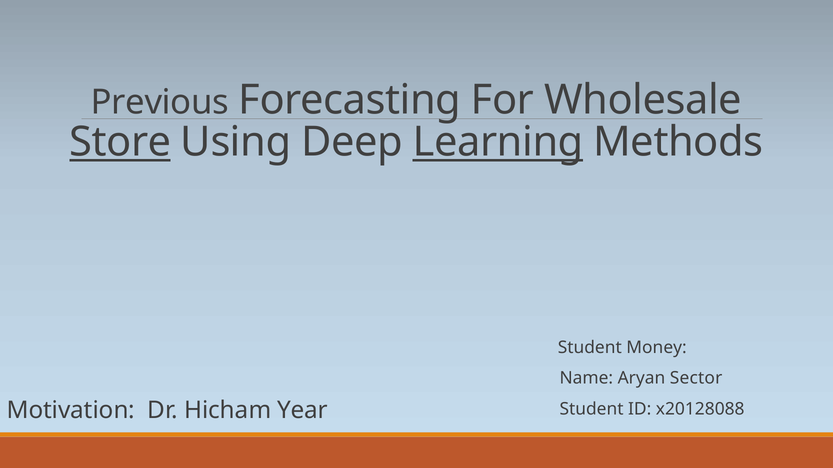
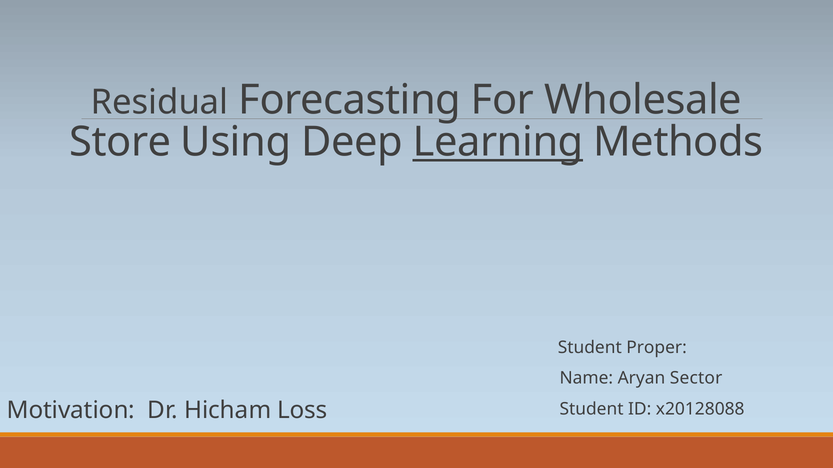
Previous: Previous -> Residual (160, 102)
Store underline: present -> none (120, 142)
Money: Money -> Proper (657, 348)
Year: Year -> Loss (302, 411)
